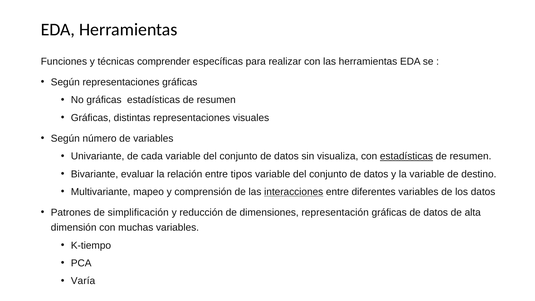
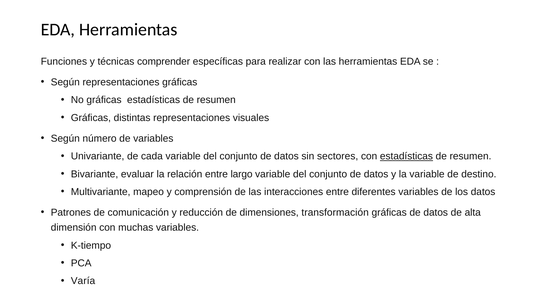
visualiza: visualiza -> sectores (338, 156)
tipos: tipos -> largo (242, 174)
interacciones underline: present -> none (294, 192)
simplificación: simplificación -> comunicación (138, 212)
representación: representación -> transformación (335, 212)
